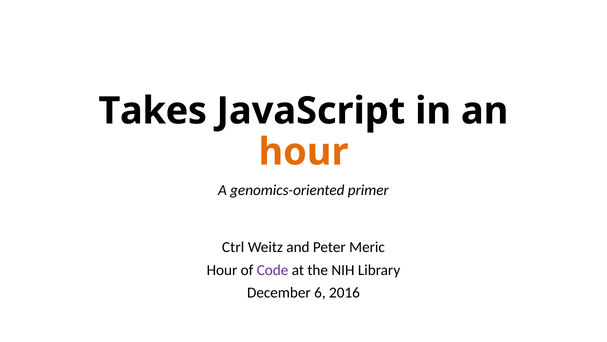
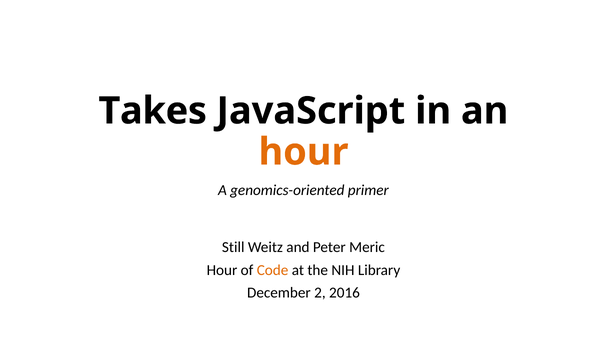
Ctrl: Ctrl -> Still (233, 247)
Code colour: purple -> orange (273, 270)
6: 6 -> 2 (320, 292)
